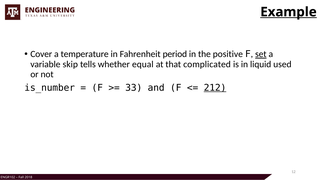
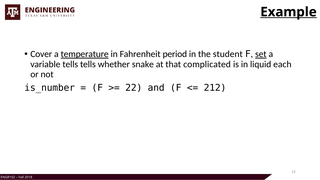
temperature underline: none -> present (85, 54)
positive: positive -> student (228, 54)
variable skip: skip -> tells (70, 64)
equal: equal -> snake (143, 64)
used: used -> each (282, 64)
33: 33 -> 22 (134, 88)
212 underline: present -> none (215, 88)
